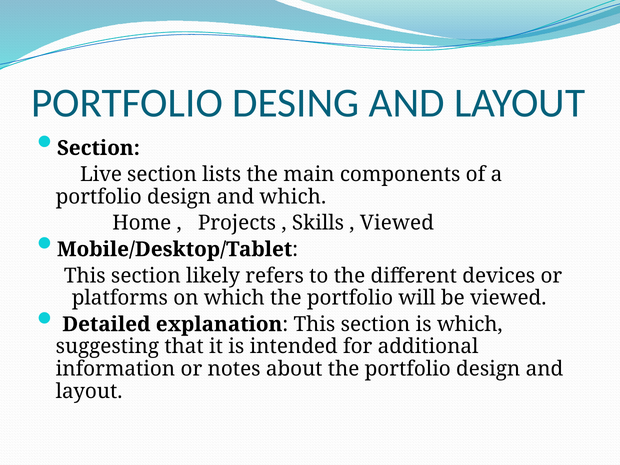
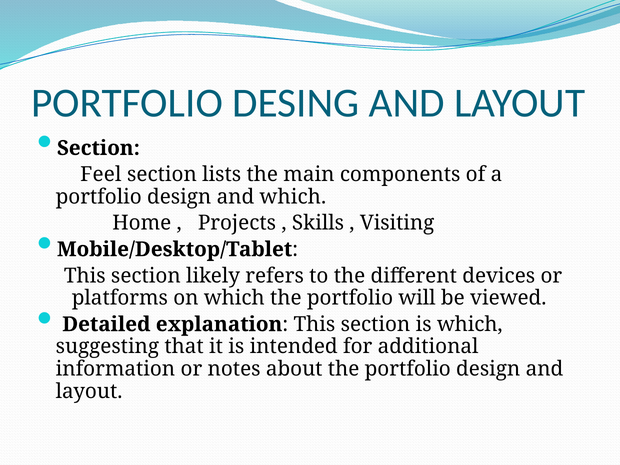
Live: Live -> Feel (101, 174)
Viewed: Viewed -> Visiting (397, 223)
